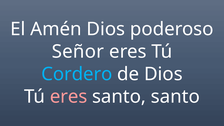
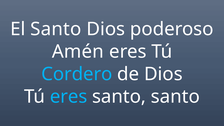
El Amén: Amén -> Santo (56, 29)
Señor: Señor -> Amén (78, 52)
eres colour: pink -> light blue (69, 97)
